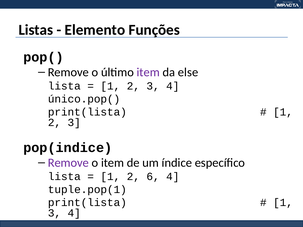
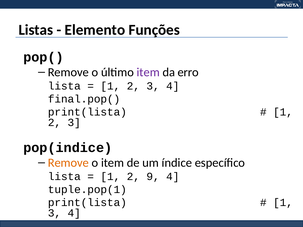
else: else -> erro (188, 72)
único.pop(: único.pop( -> final.pop( (84, 99)
Remove colour: purple -> orange (68, 163)
6: 6 -> 9 (153, 177)
